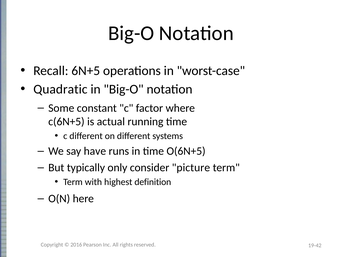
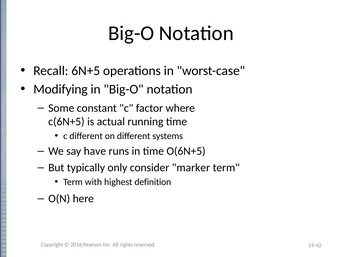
Quadratic: Quadratic -> Modifying (60, 89)
picture: picture -> marker (191, 167)
